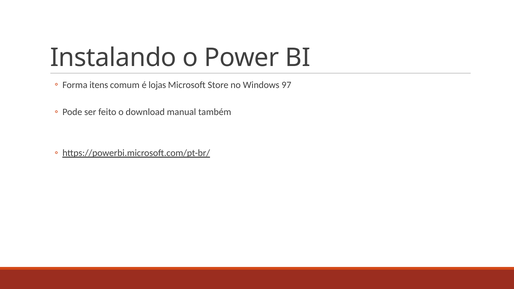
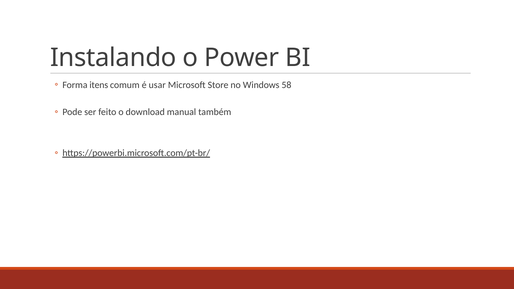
lojas: lojas -> usar (157, 85)
97: 97 -> 58 (286, 85)
